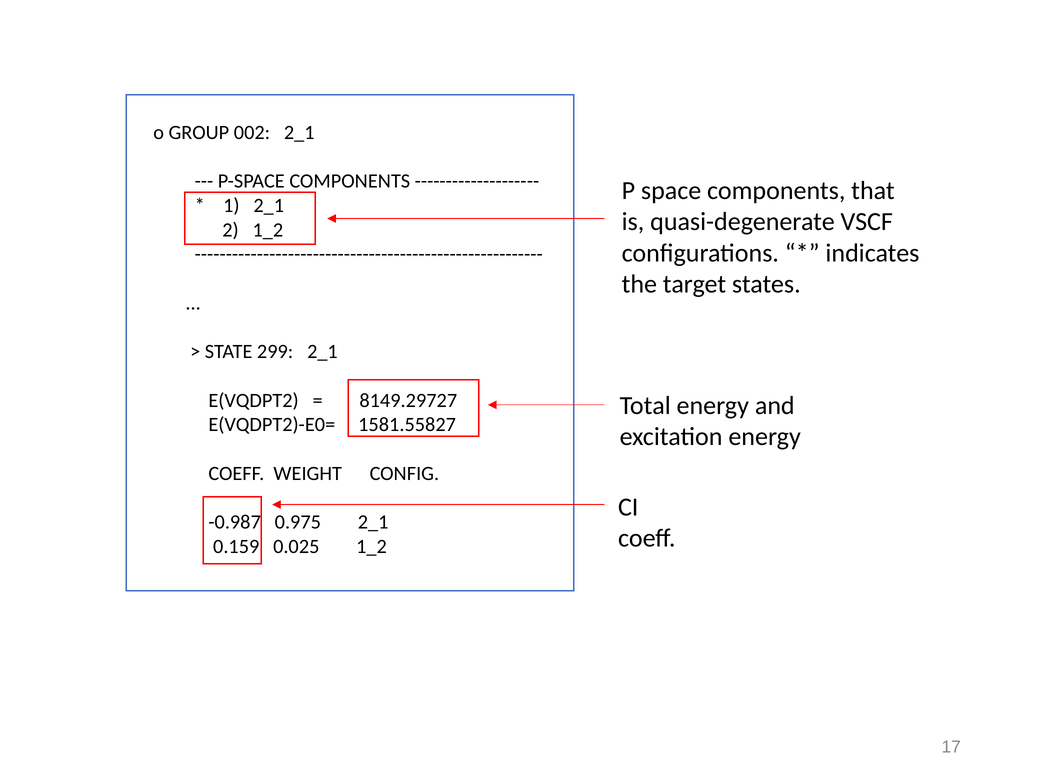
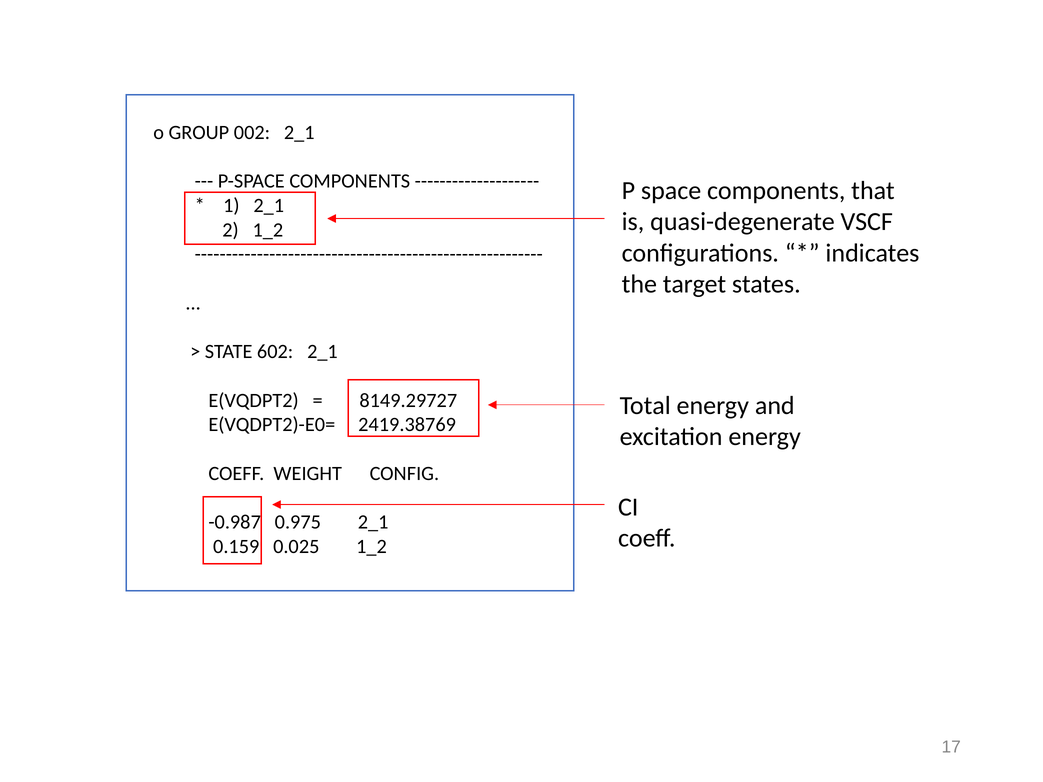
299: 299 -> 602 (275, 352)
1581.55827: 1581.55827 -> 2419.38769 (407, 425)
